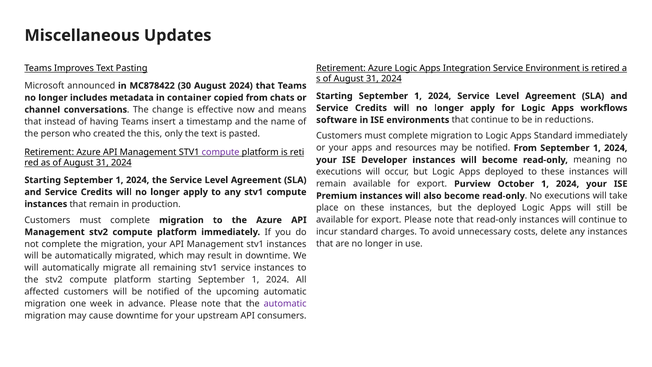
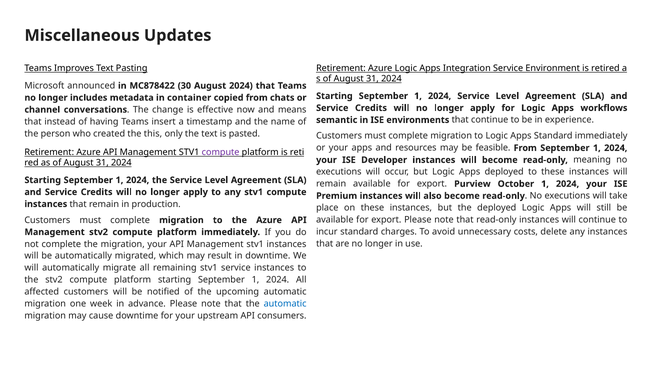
software: software -> semantic (337, 120)
reductions: reductions -> experience (569, 120)
may be notified: notified -> feasible (493, 148)
automatic colour: purple -> blue (285, 304)
